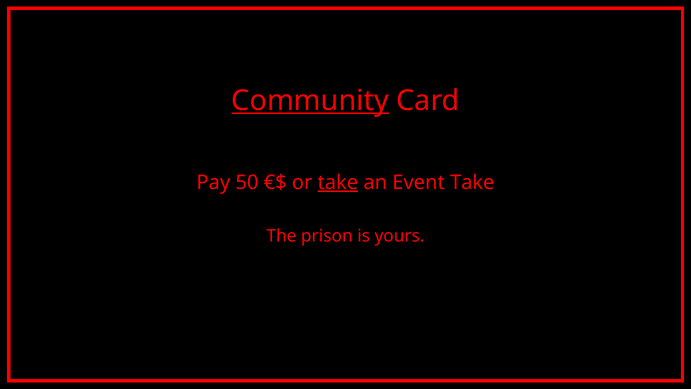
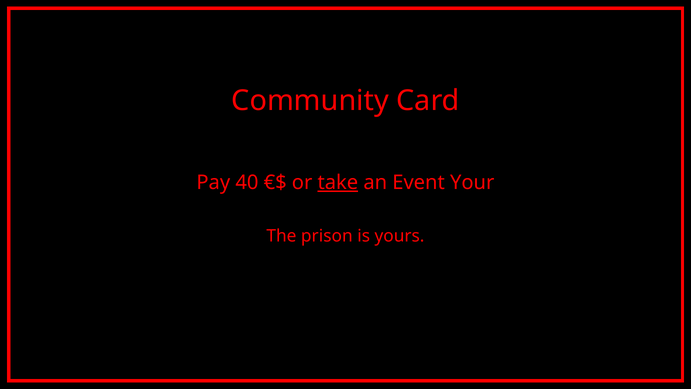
Community underline: present -> none (310, 101)
50: 50 -> 40 (247, 183)
Event Take: Take -> Your (472, 183)
